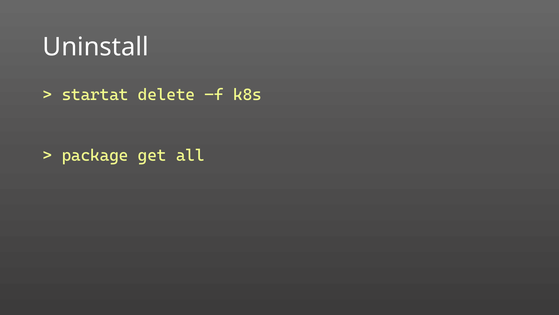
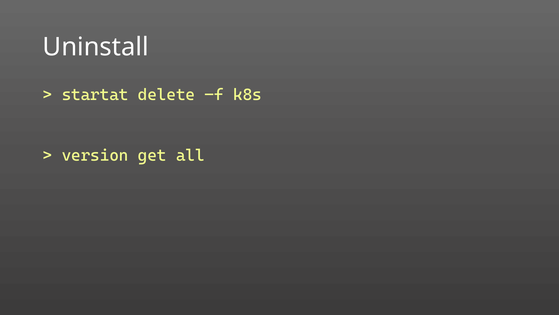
package: package -> version (95, 155)
